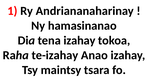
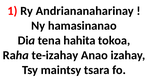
tena izahay: izahay -> hahita (79, 41)
